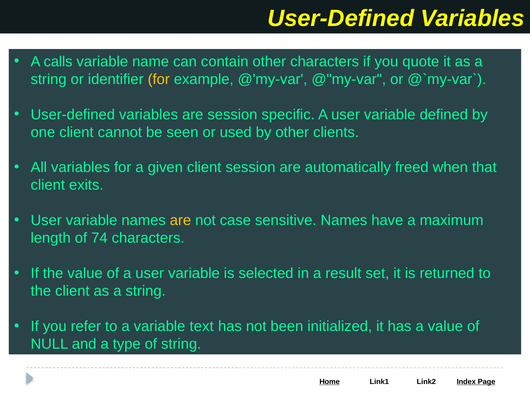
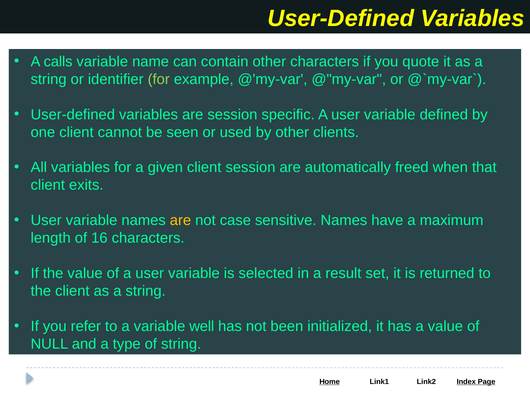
for colour: yellow -> light green (159, 79)
74: 74 -> 16 (99, 238)
text: text -> well (202, 327)
